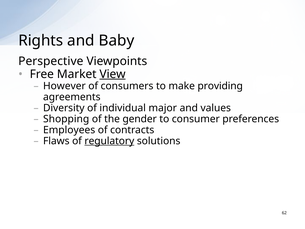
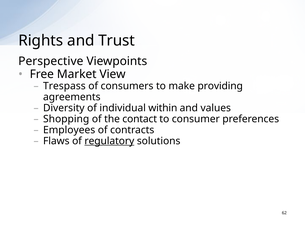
Baby: Baby -> Trust (117, 41)
View underline: present -> none (113, 74)
However: However -> Trespass (64, 86)
major: major -> within (163, 108)
gender: gender -> contact (140, 119)
